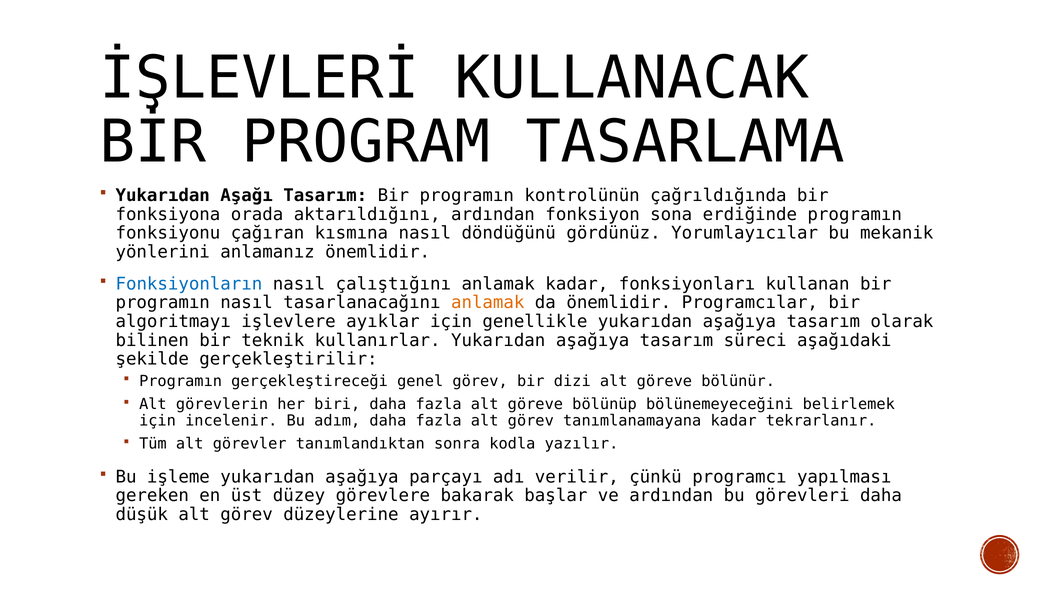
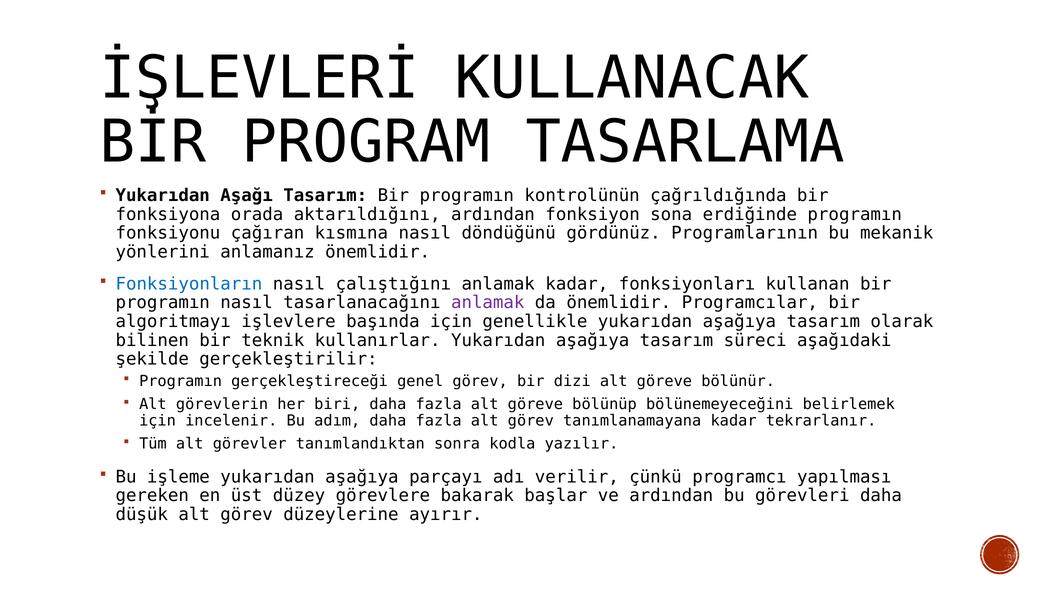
Yorumlayıcılar: Yorumlayıcılar -> Programlarının (745, 233)
anlamak colour: orange -> purple (488, 303)
ayıklar: ayıklar -> başında (383, 322)
